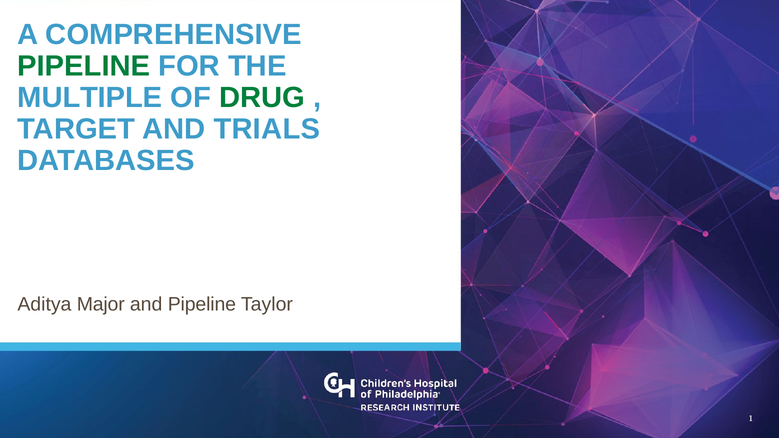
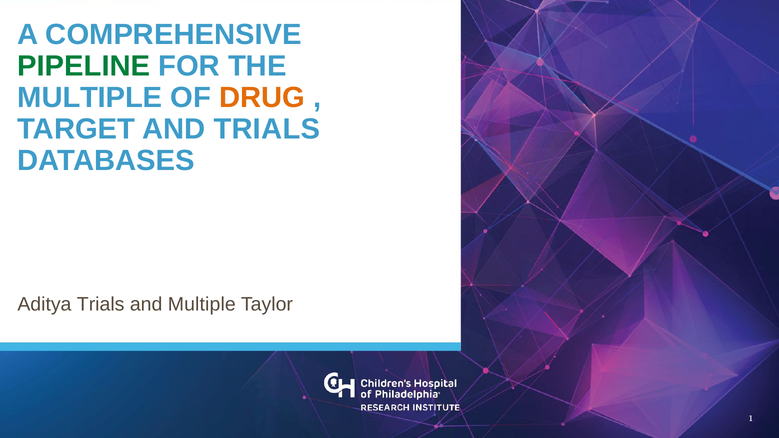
DRUG colour: green -> orange (262, 98)
Aditya Major: Major -> Trials (101, 304)
and Pipeline: Pipeline -> Multiple (202, 304)
